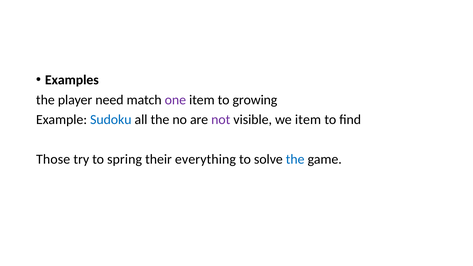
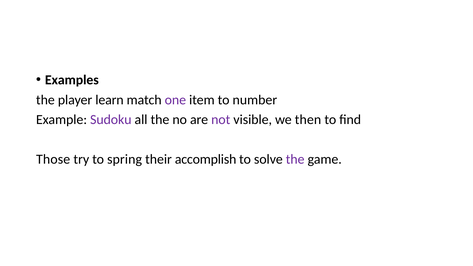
need: need -> learn (109, 100)
growing: growing -> number (255, 100)
Sudoku colour: blue -> purple (111, 120)
we item: item -> then (308, 120)
everything: everything -> accomplish (206, 159)
the colour: blue -> purple (295, 159)
